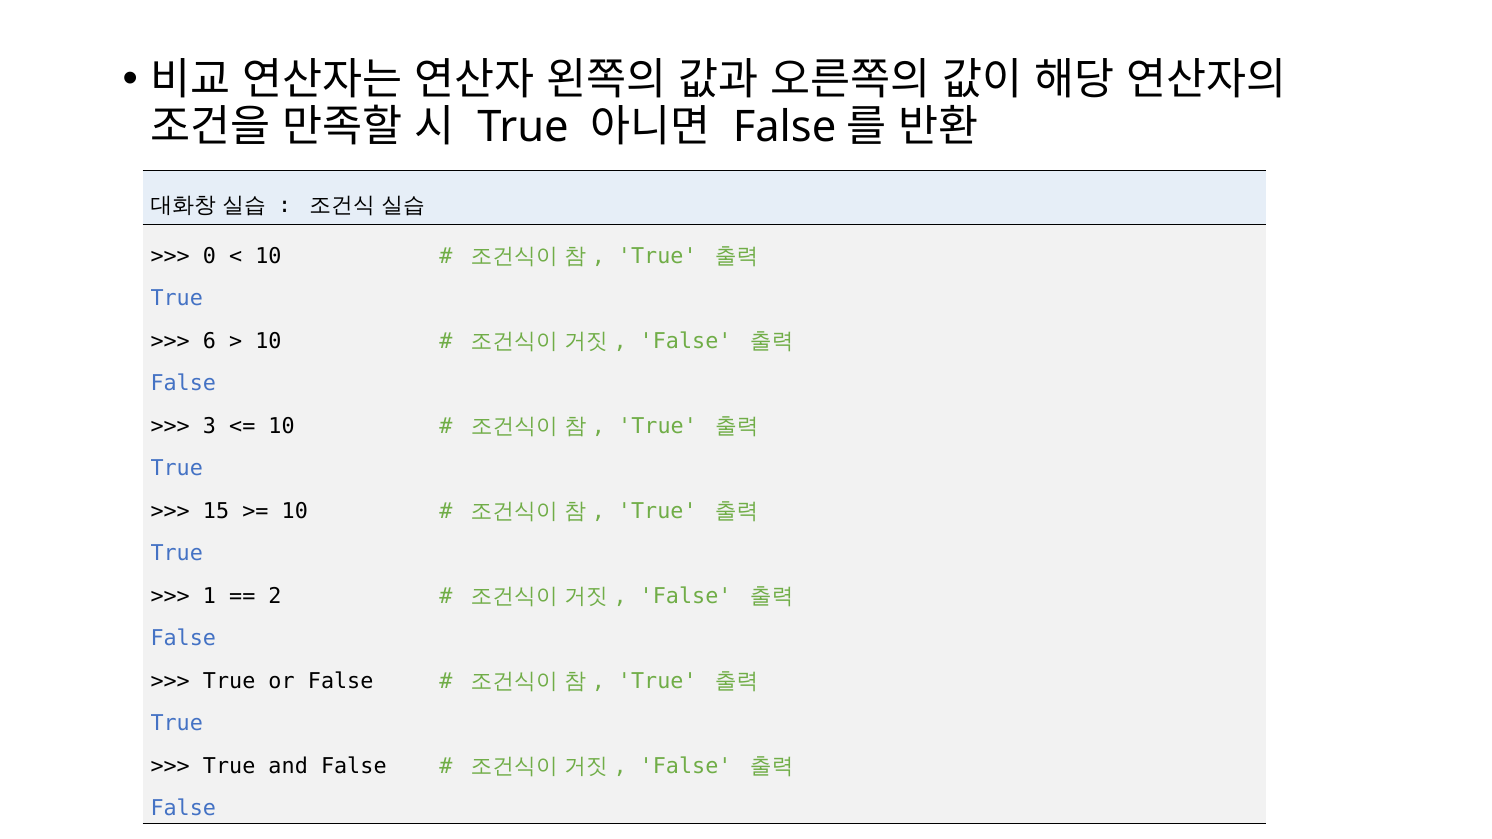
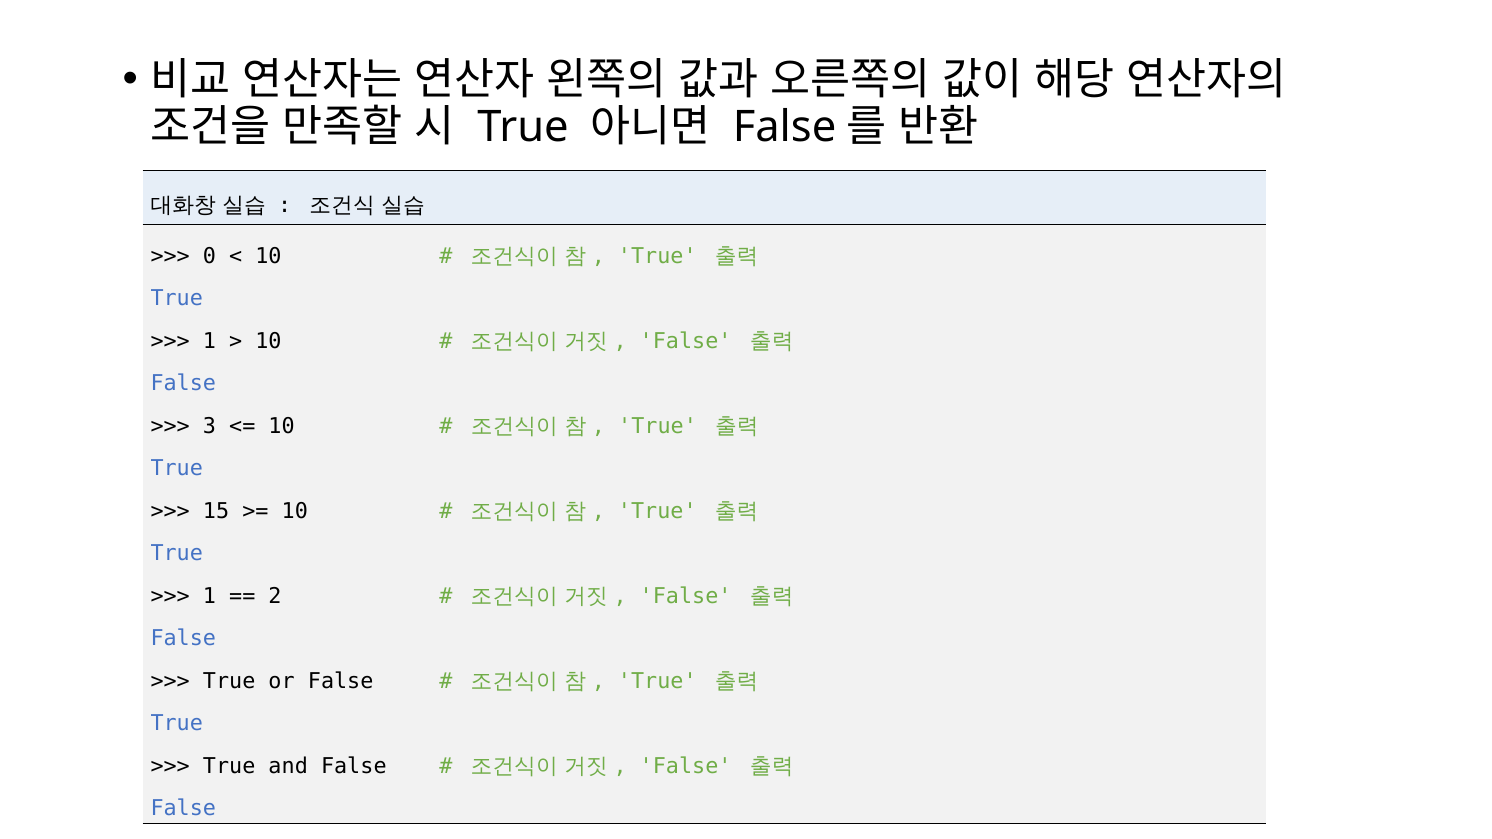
6: 6 -> 1 (209, 341)
